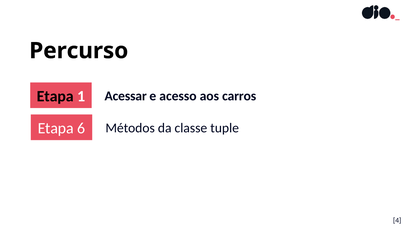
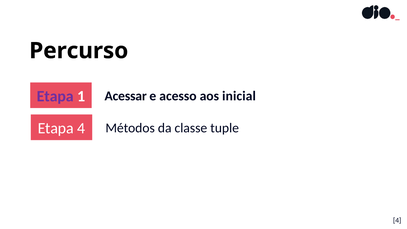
Etapa colour: black -> purple (55, 96)
carros: carros -> inicial (239, 96)
Etapa 6: 6 -> 4 (81, 128)
